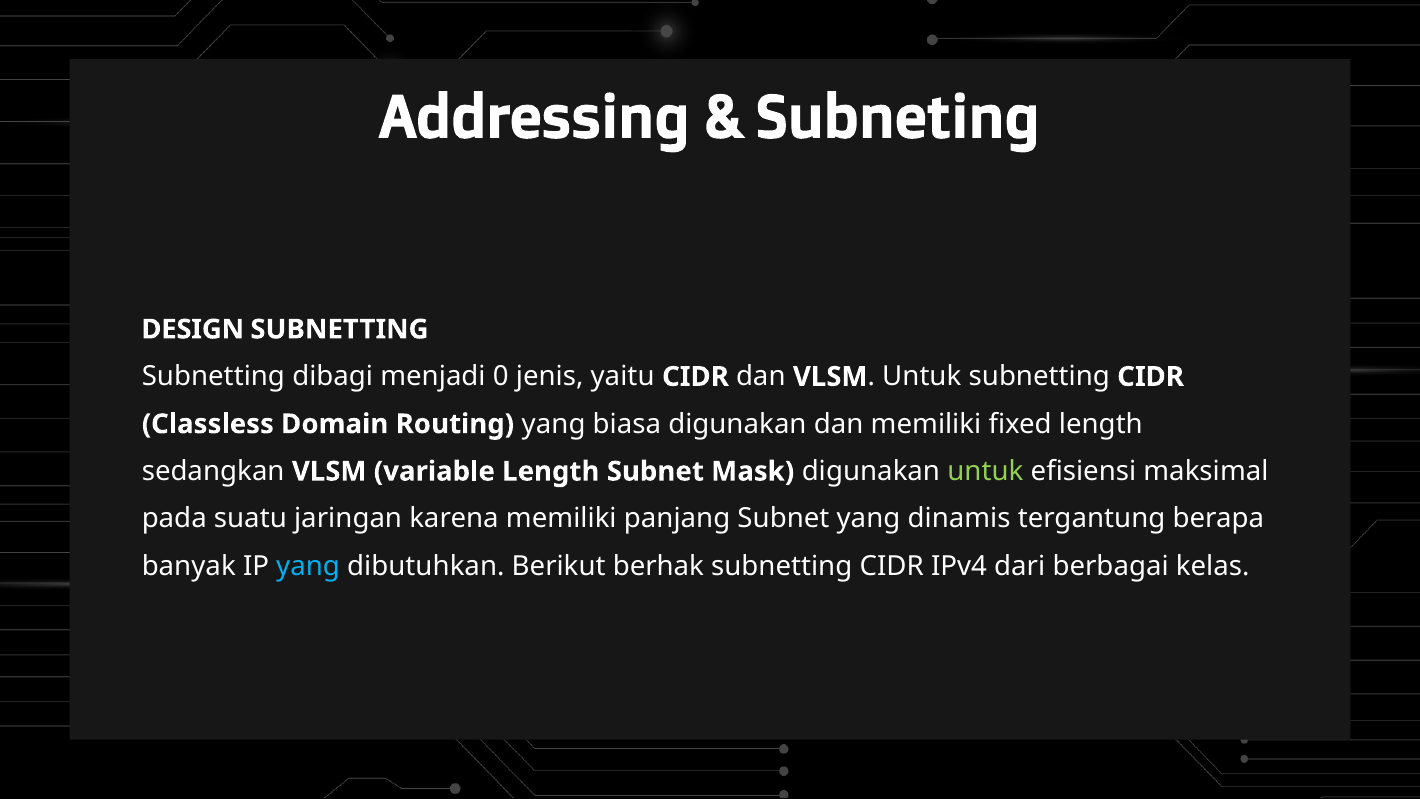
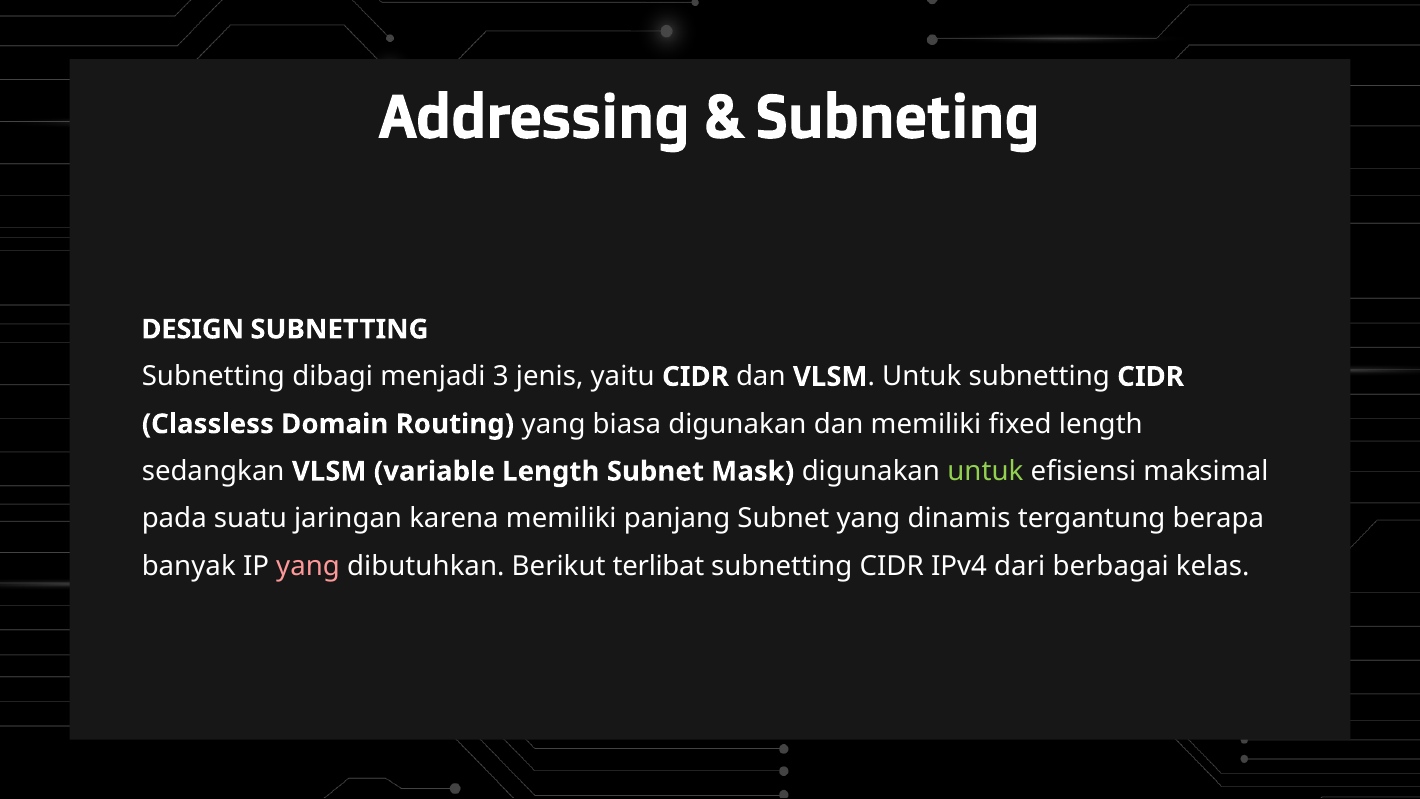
0: 0 -> 3 (501, 377)
yang colour: light blue -> pink (308, 566)
berhak: berhak -> terlibat (658, 566)
